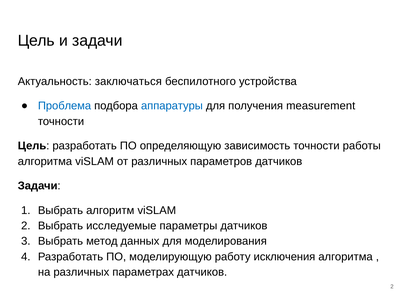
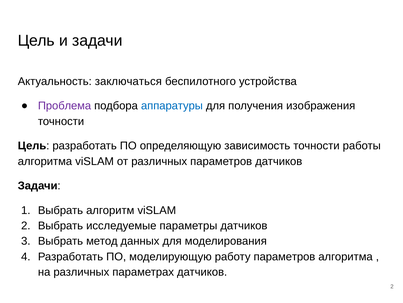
Проблема colour: blue -> purple (65, 106)
measurement: measurement -> изображения (321, 106)
работу исключения: исключения -> параметров (284, 256)
